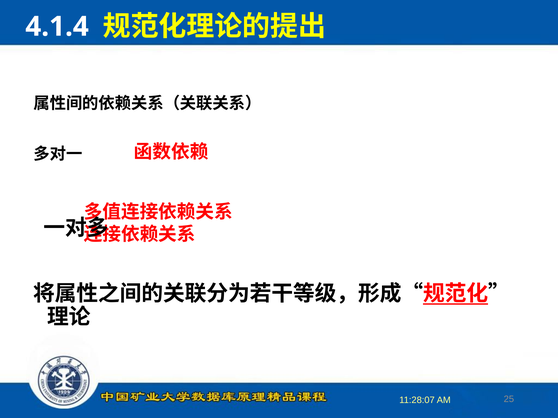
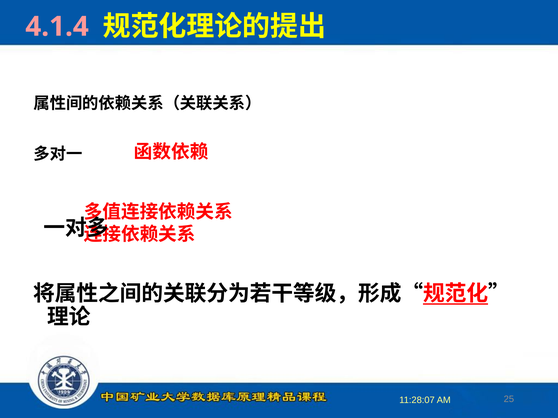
4.1.4 colour: white -> pink (57, 27)
